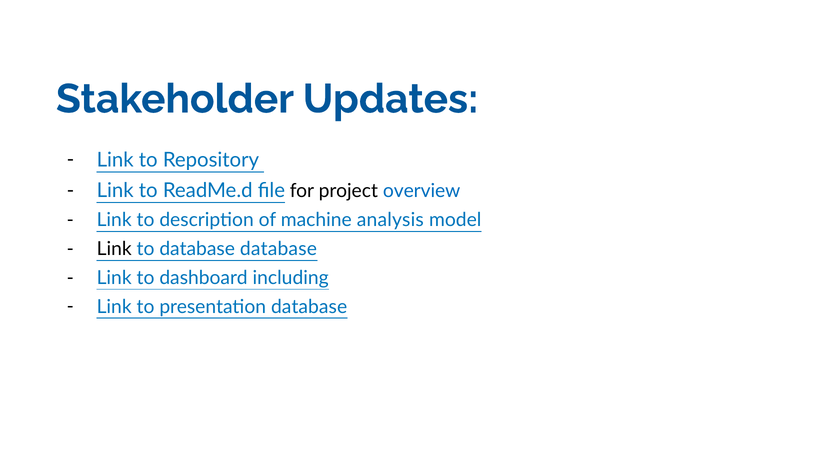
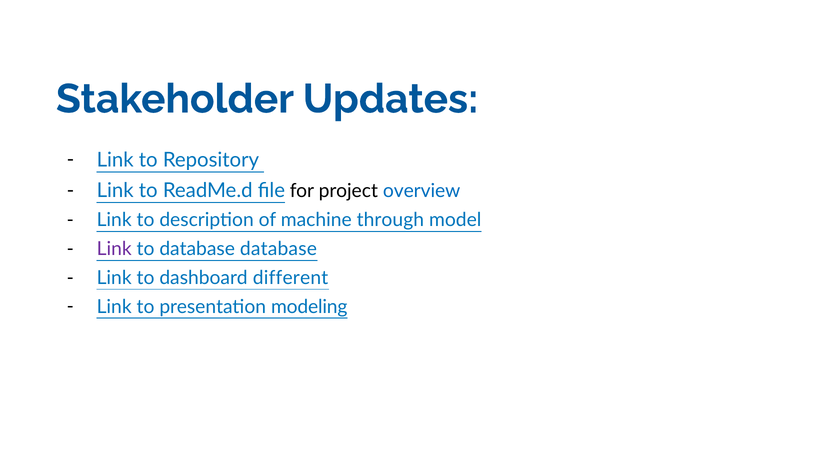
analysis: analysis -> through (390, 220)
Link colour: black -> purple (114, 249)
including: including -> different (291, 278)
presentation database: database -> modeling (309, 306)
